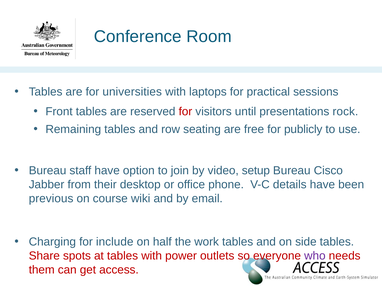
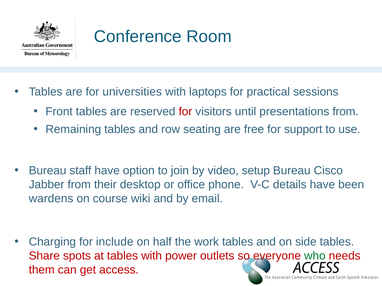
presentations rock: rock -> from (346, 112)
publicly: publicly -> support (303, 130)
previous: previous -> wardens (51, 199)
who colour: purple -> green (315, 256)
